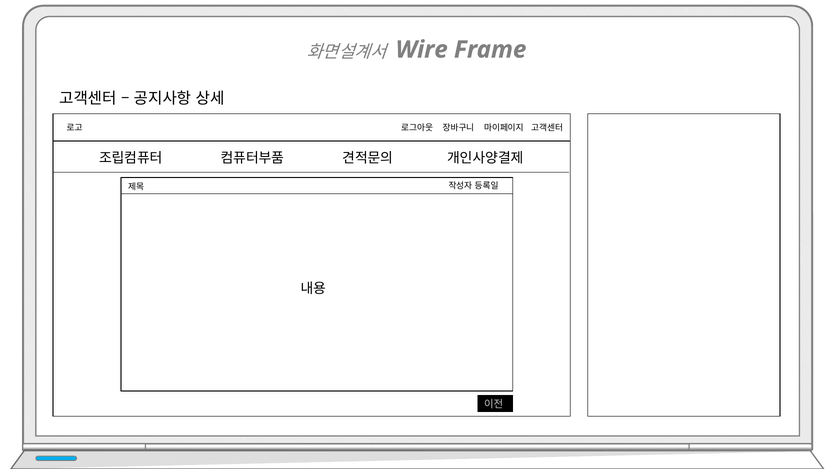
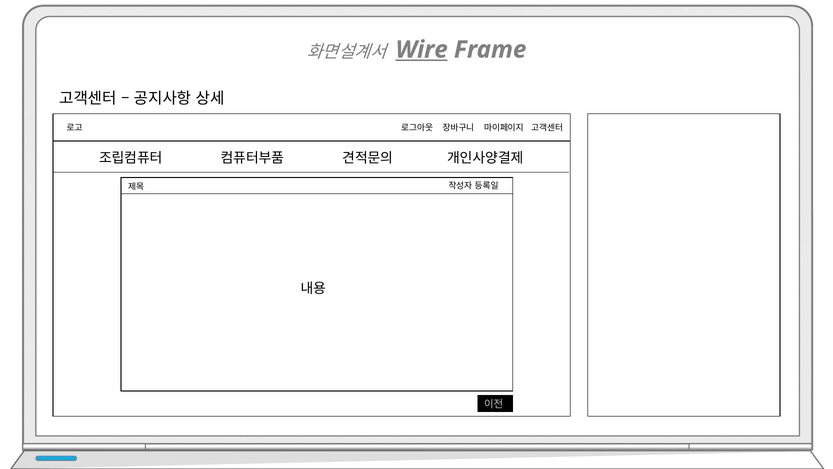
Wire underline: none -> present (422, 50)
